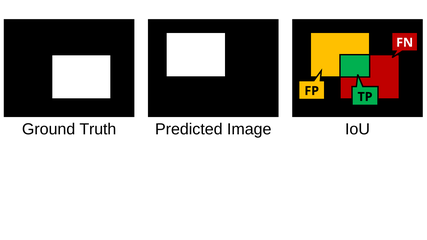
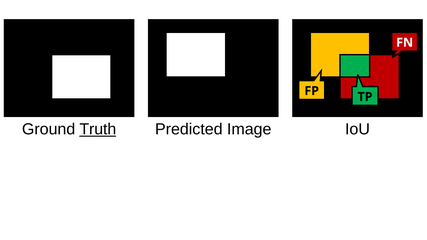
Truth underline: none -> present (98, 129)
